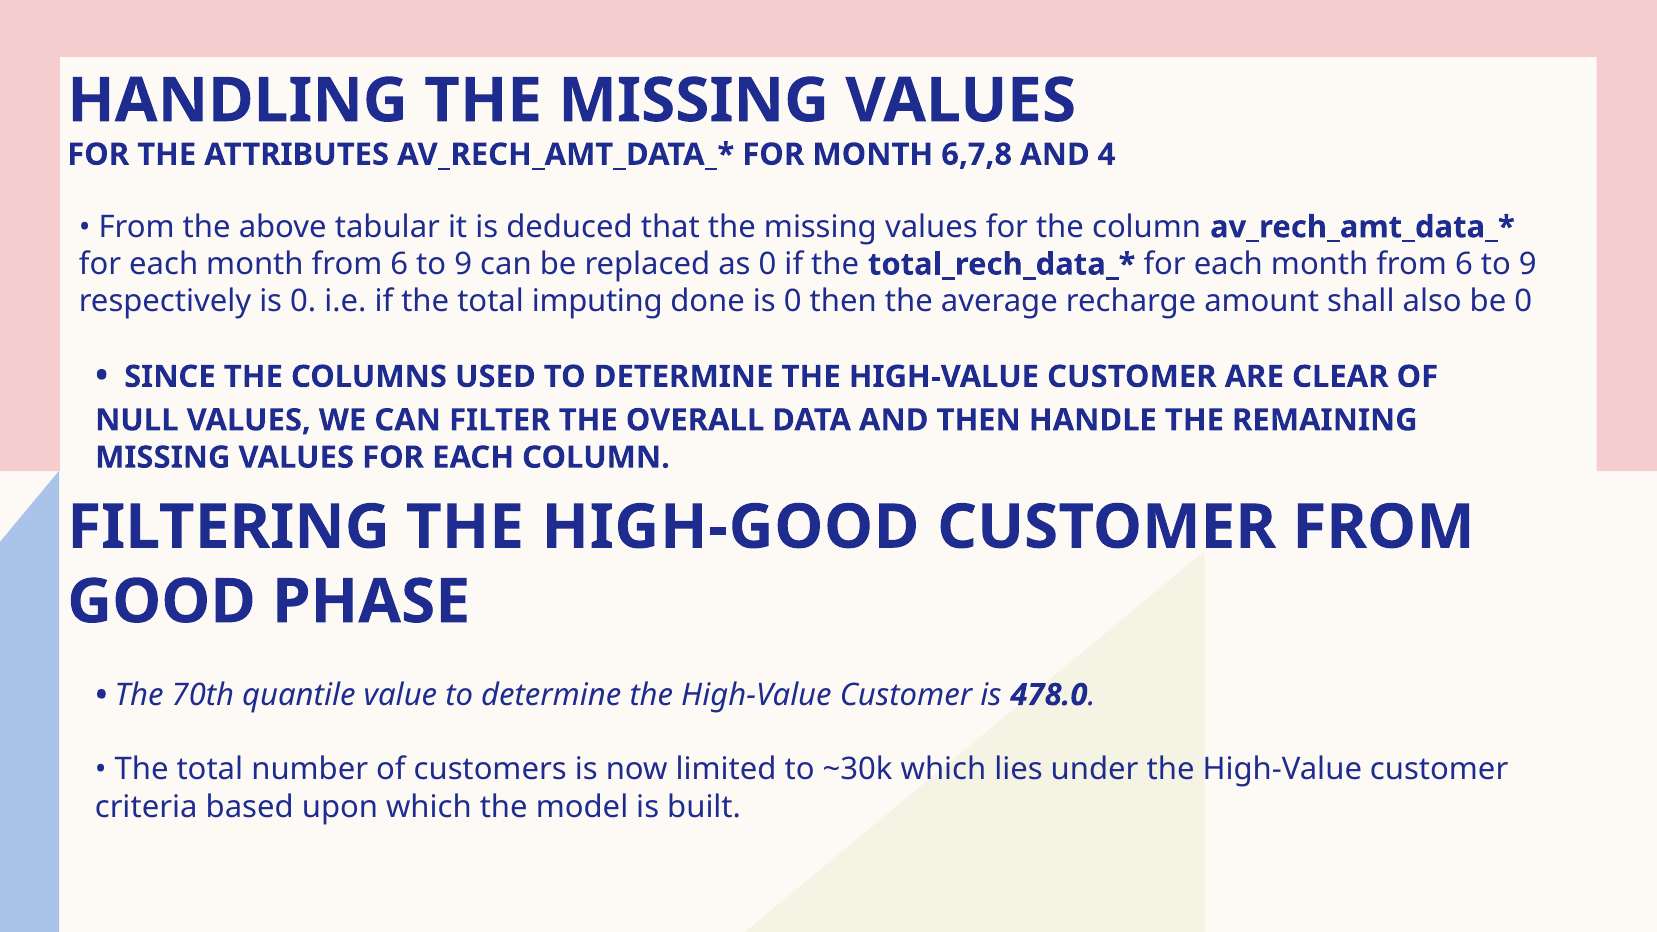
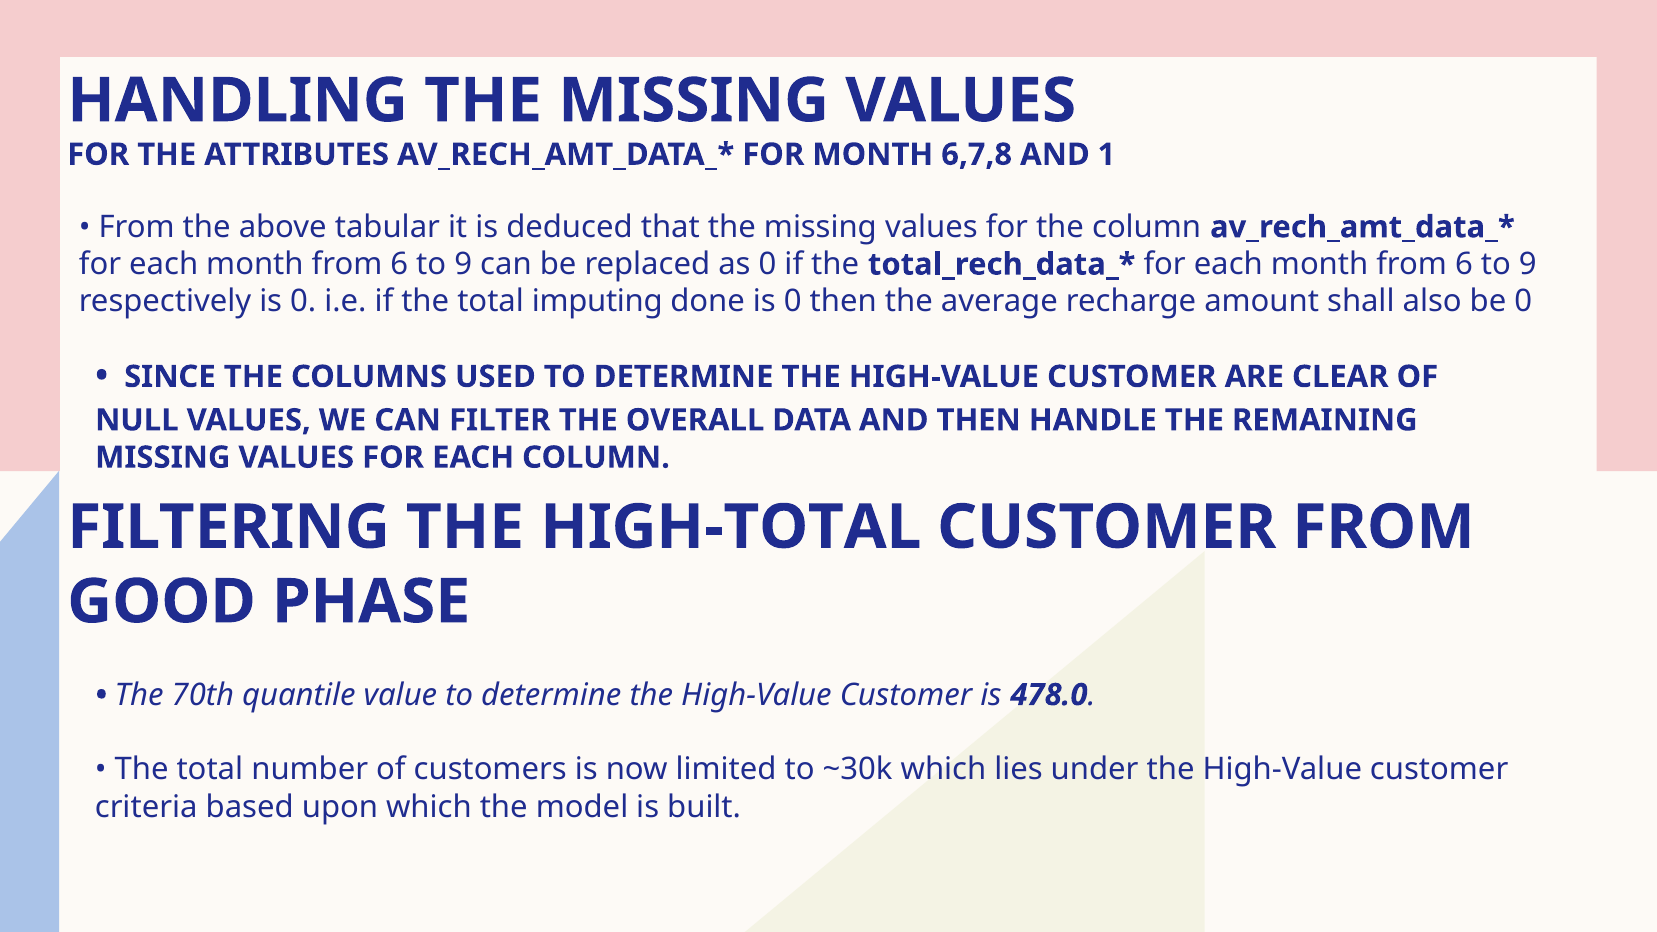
4: 4 -> 1 (1106, 155)
HIGH-GOOD: HIGH-GOOD -> HIGH-TOTAL (731, 527)
